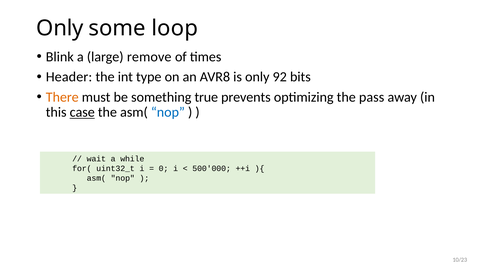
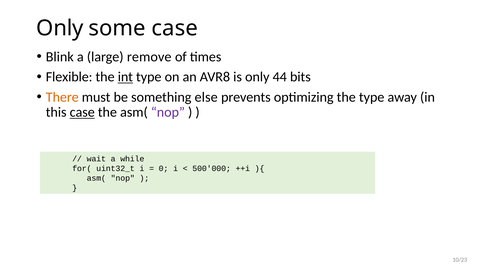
some loop: loop -> case (175, 28)
Header: Header -> Flexible (69, 77)
int underline: none -> present (125, 77)
92: 92 -> 44 (280, 77)
true: true -> else (206, 97)
the pass: pass -> type (372, 97)
nop colour: blue -> purple (168, 112)
